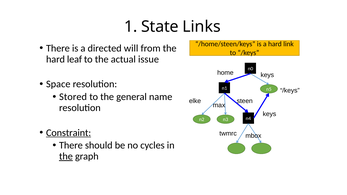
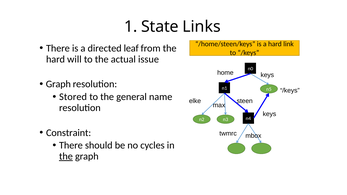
will: will -> leaf (131, 48)
leaf: leaf -> will (74, 59)
Space: Space -> Graph (58, 84)
Constraint underline: present -> none (69, 133)
